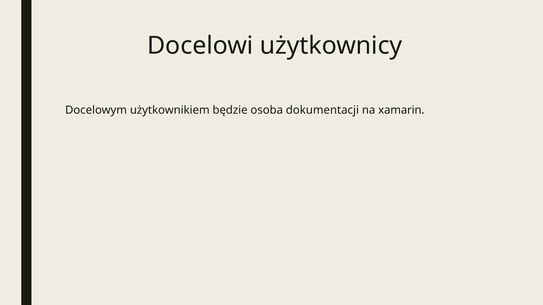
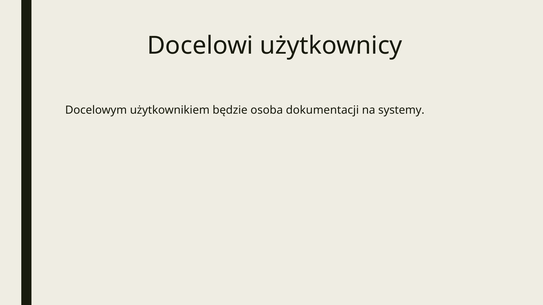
xamarin: xamarin -> systemy (401, 110)
